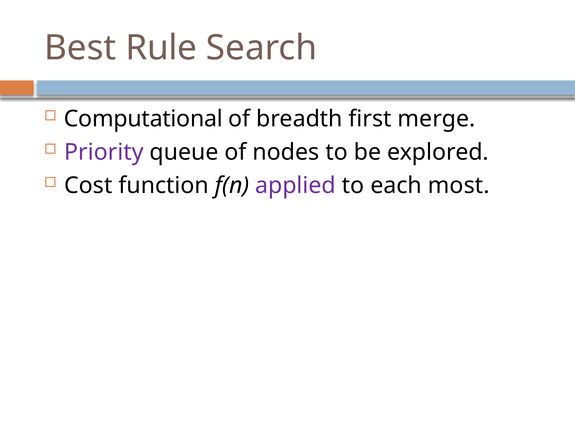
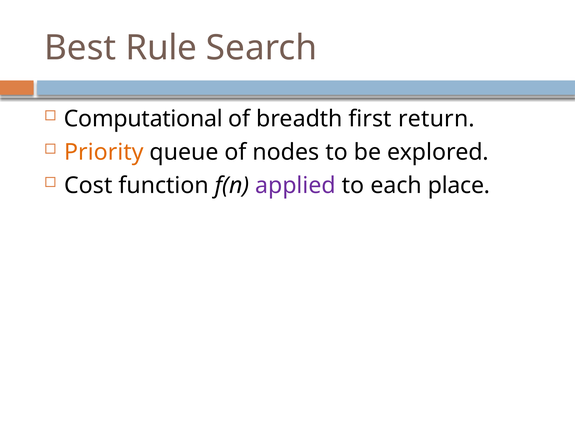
merge: merge -> return (436, 119)
Priority colour: purple -> orange (104, 152)
most: most -> place (459, 186)
